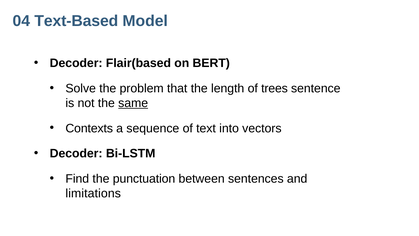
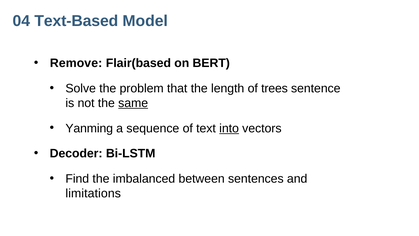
Decoder: Decoder -> Remove (76, 63)
Contexts: Contexts -> Yanming (89, 128)
into underline: none -> present (229, 128)
punctuation: punctuation -> imbalanced (144, 178)
